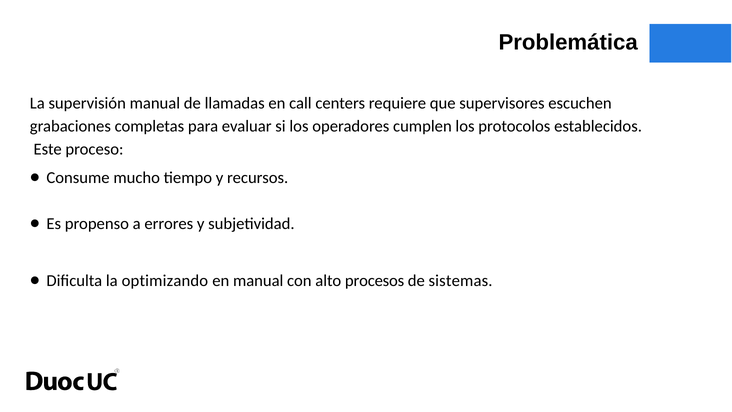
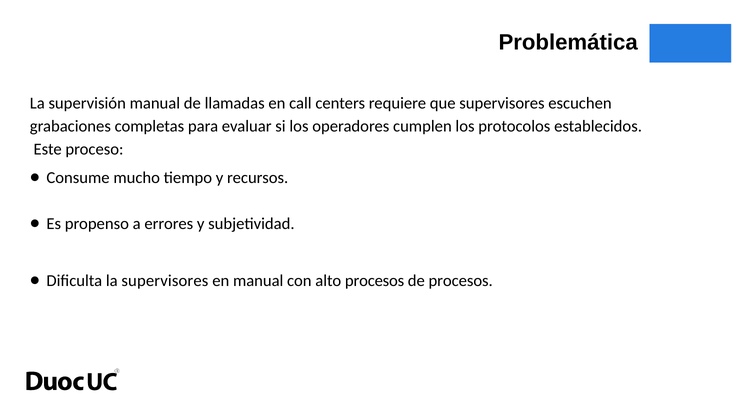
la optimizando: optimizando -> supervisores (165, 281)
de sistemas: sistemas -> procesos (461, 281)
